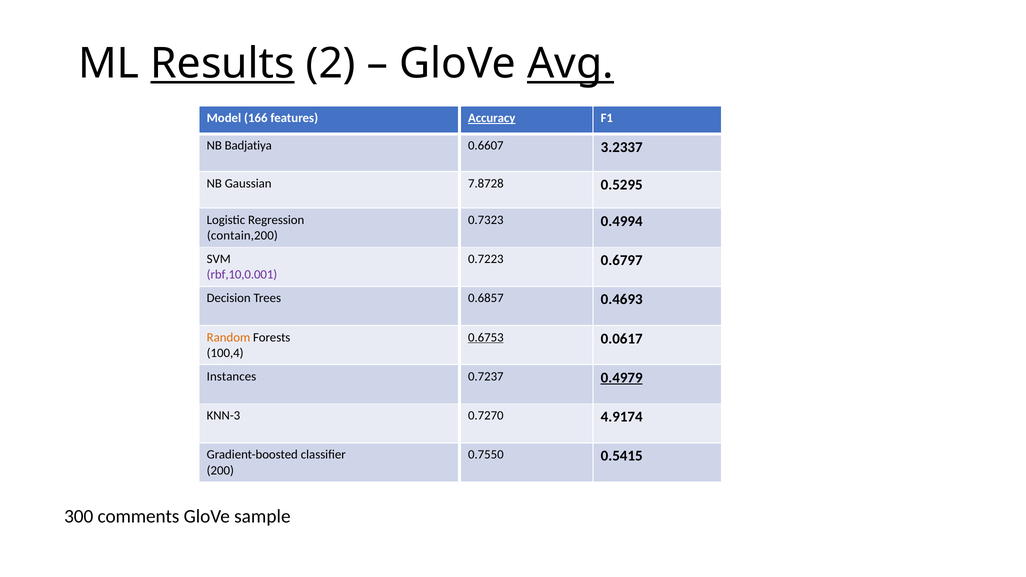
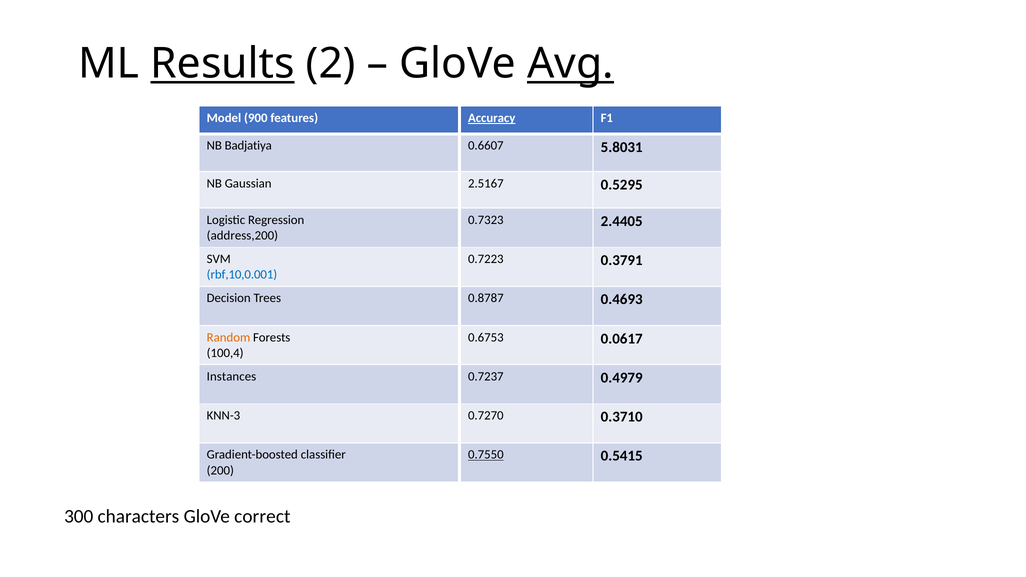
166: 166 -> 900 (256, 118)
3.2337: 3.2337 -> 5.8031 (622, 147)
7.8728: 7.8728 -> 2.5167 (486, 184)
0.4994: 0.4994 -> 2.4405 (622, 221)
contain,200: contain,200 -> address,200 (242, 236)
0.6797: 0.6797 -> 0.3791 (622, 260)
rbf,10,0.001 colour: purple -> blue (242, 275)
0.6857: 0.6857 -> 0.8787 (486, 298)
0.6753 underline: present -> none (486, 337)
0.4979 underline: present -> none (622, 378)
4.9174: 4.9174 -> 0.3710 (622, 417)
0.7550 underline: none -> present (486, 455)
comments: comments -> characters (138, 516)
sample: sample -> correct (262, 516)
